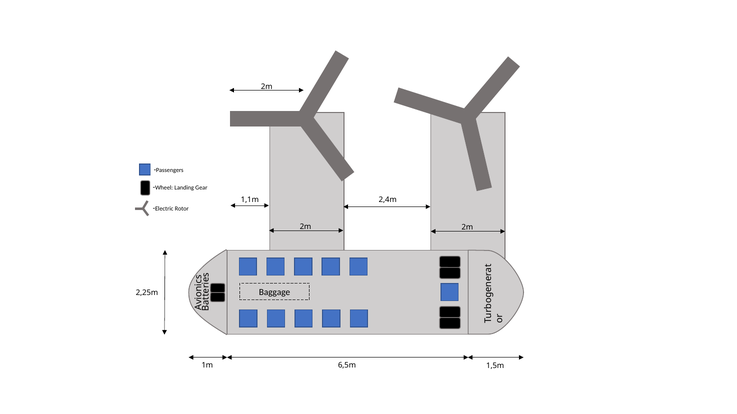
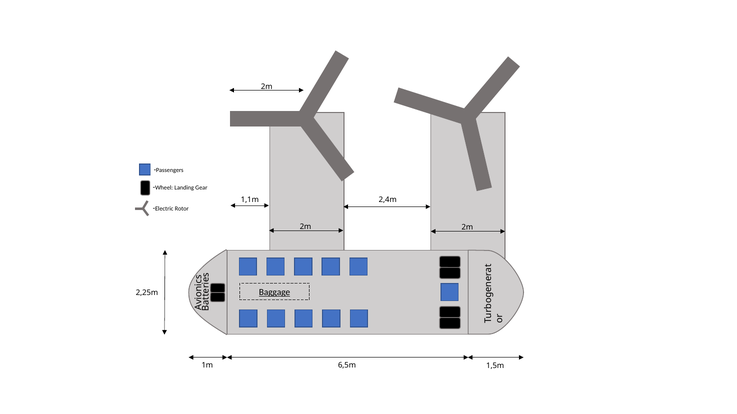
Baggage underline: none -> present (275, 293)
